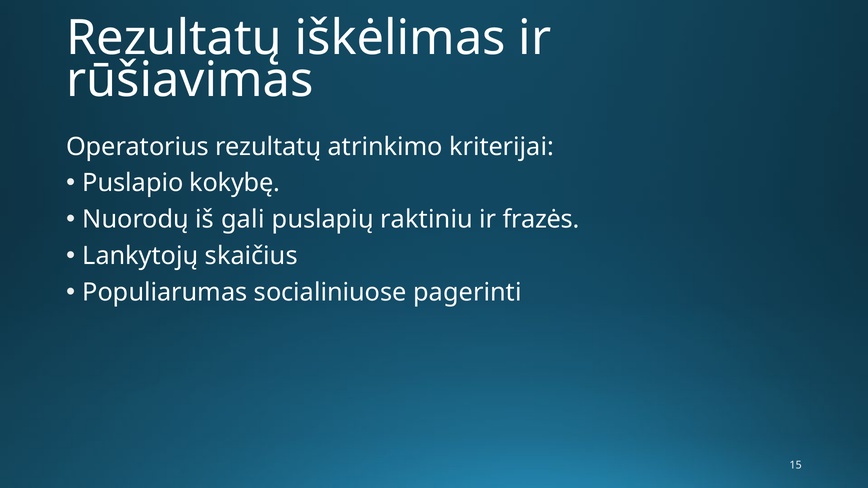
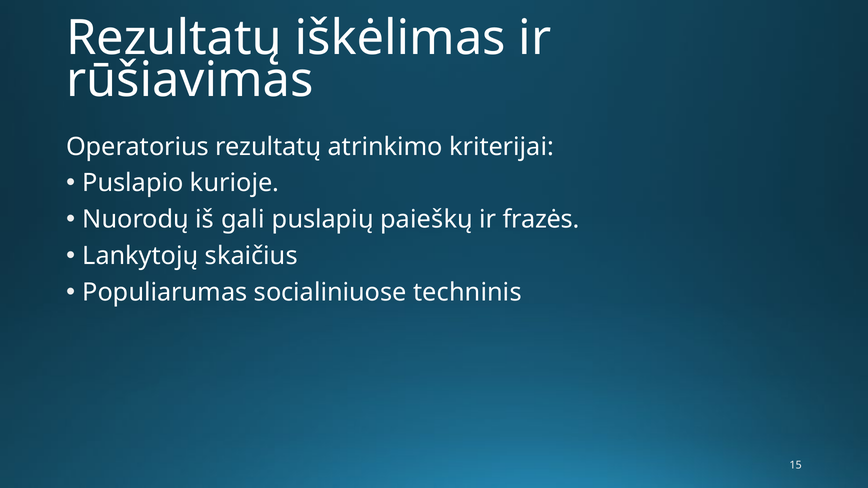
kokybę: kokybę -> kurioje (235, 183)
raktiniu: raktiniu -> paieškų (427, 220)
pagerinti: pagerinti -> techninis (467, 292)
